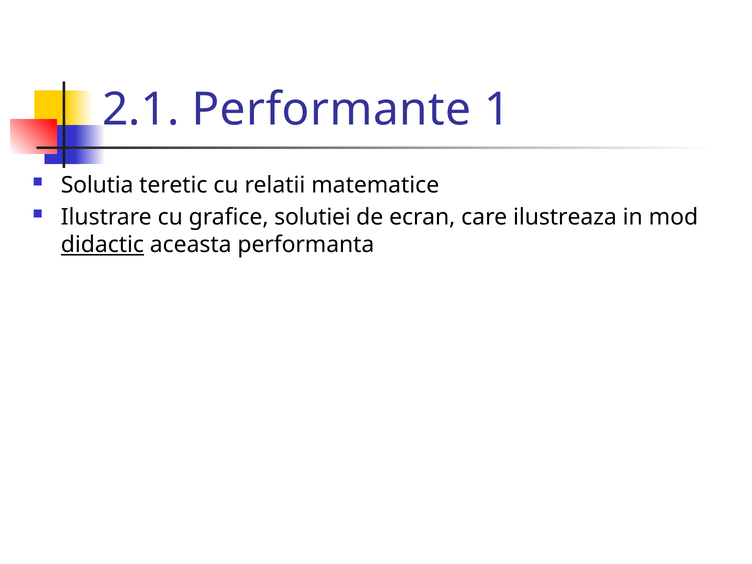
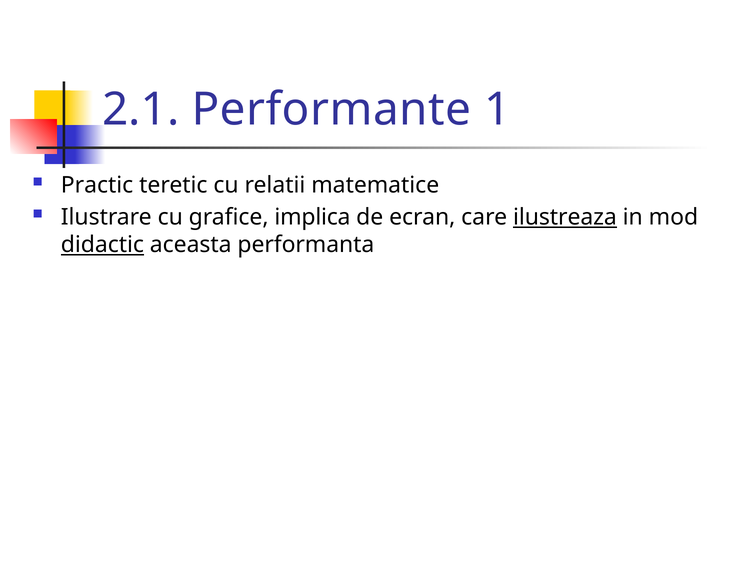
Solutia: Solutia -> Practic (97, 185)
solutiei: solutiei -> implica (313, 217)
ilustreaza underline: none -> present (565, 217)
